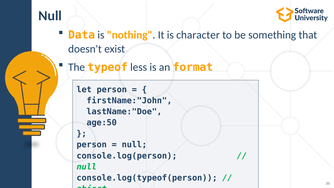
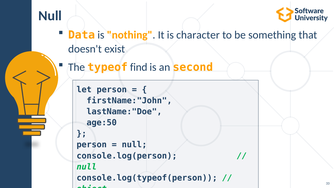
less: less -> find (139, 67)
format: format -> second (193, 67)
